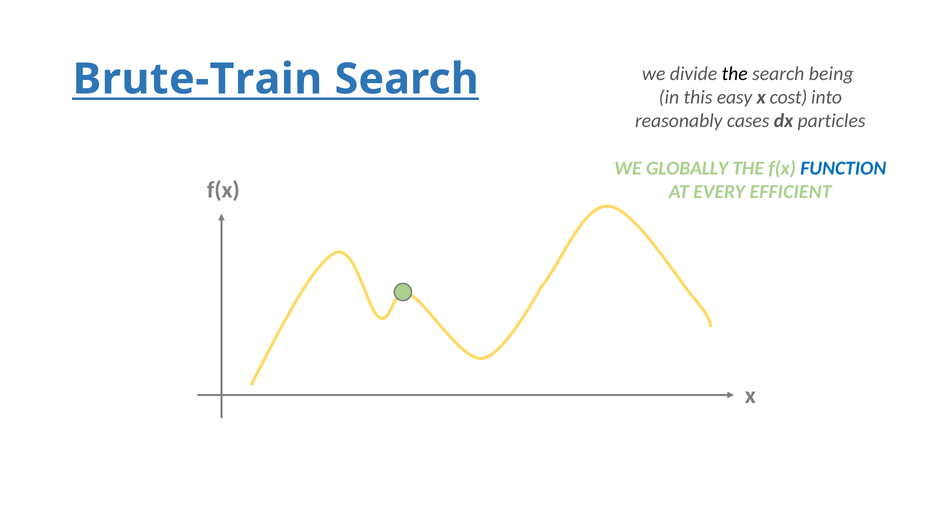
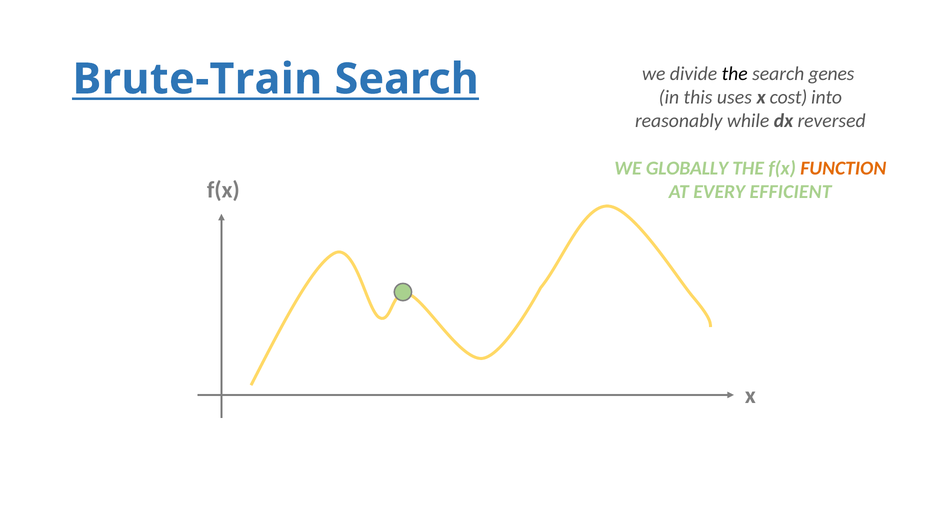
being: being -> genes (831, 74)
easy: easy -> uses (734, 97)
cases: cases -> while (748, 121)
particles: particles -> reversed (832, 121)
FUNCTION colour: blue -> orange (843, 168)
